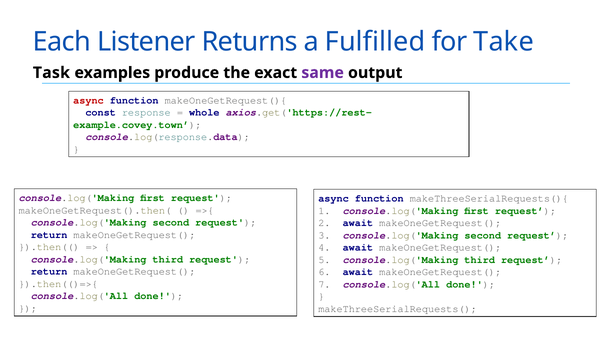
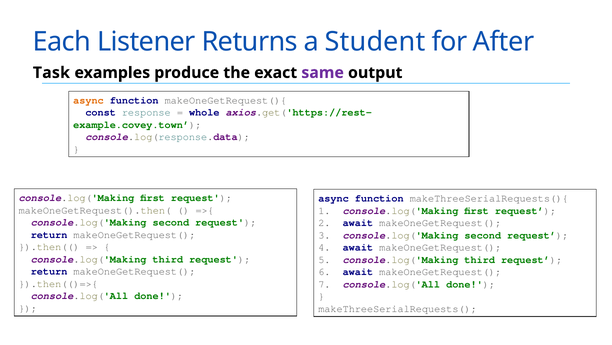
Fulfilled: Fulfilled -> Student (375, 41)
Take: Take -> After (504, 41)
async colour: red -> orange (88, 100)
